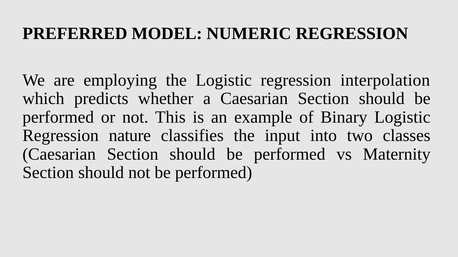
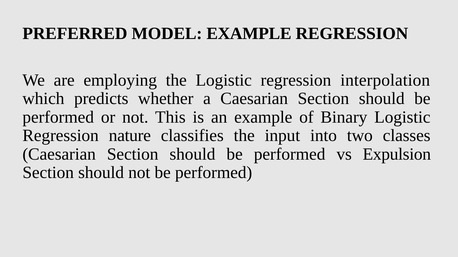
MODEL NUMERIC: NUMERIC -> EXAMPLE (249, 34)
Maternity: Maternity -> Expulsion (397, 154)
